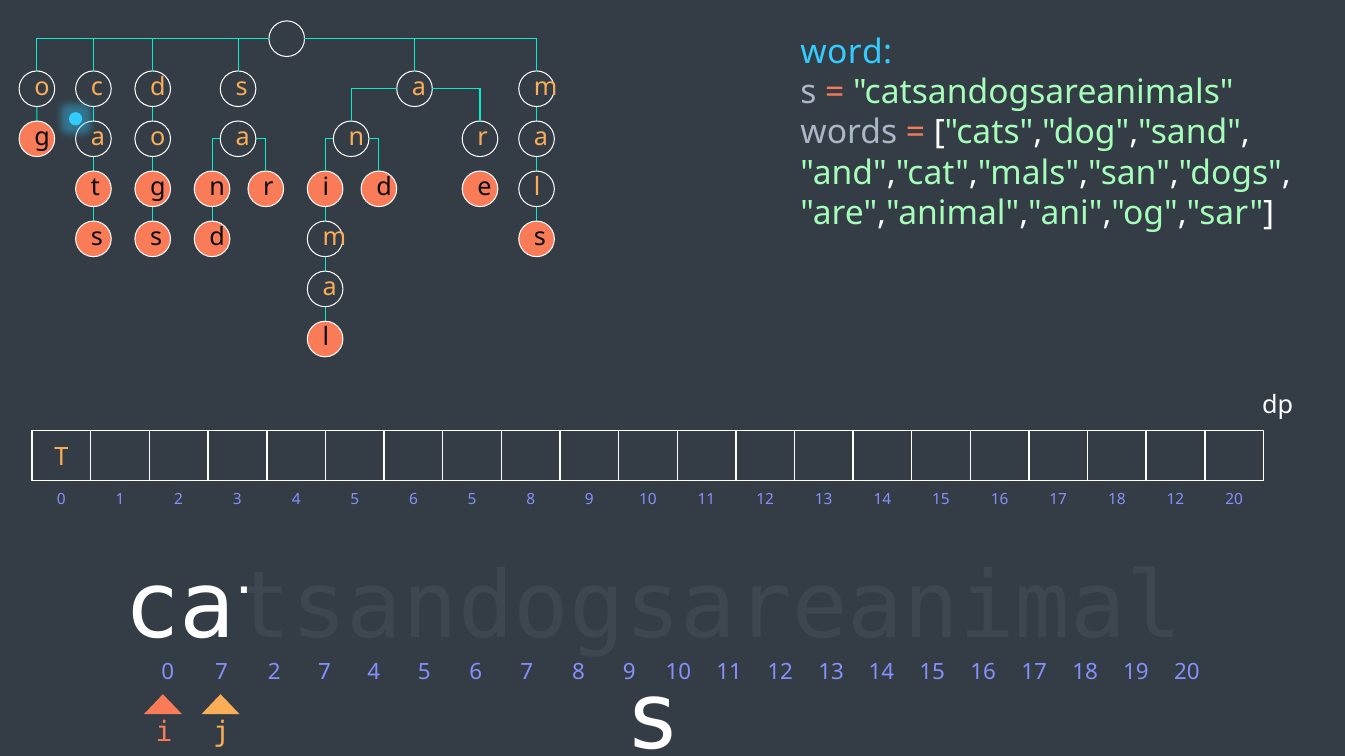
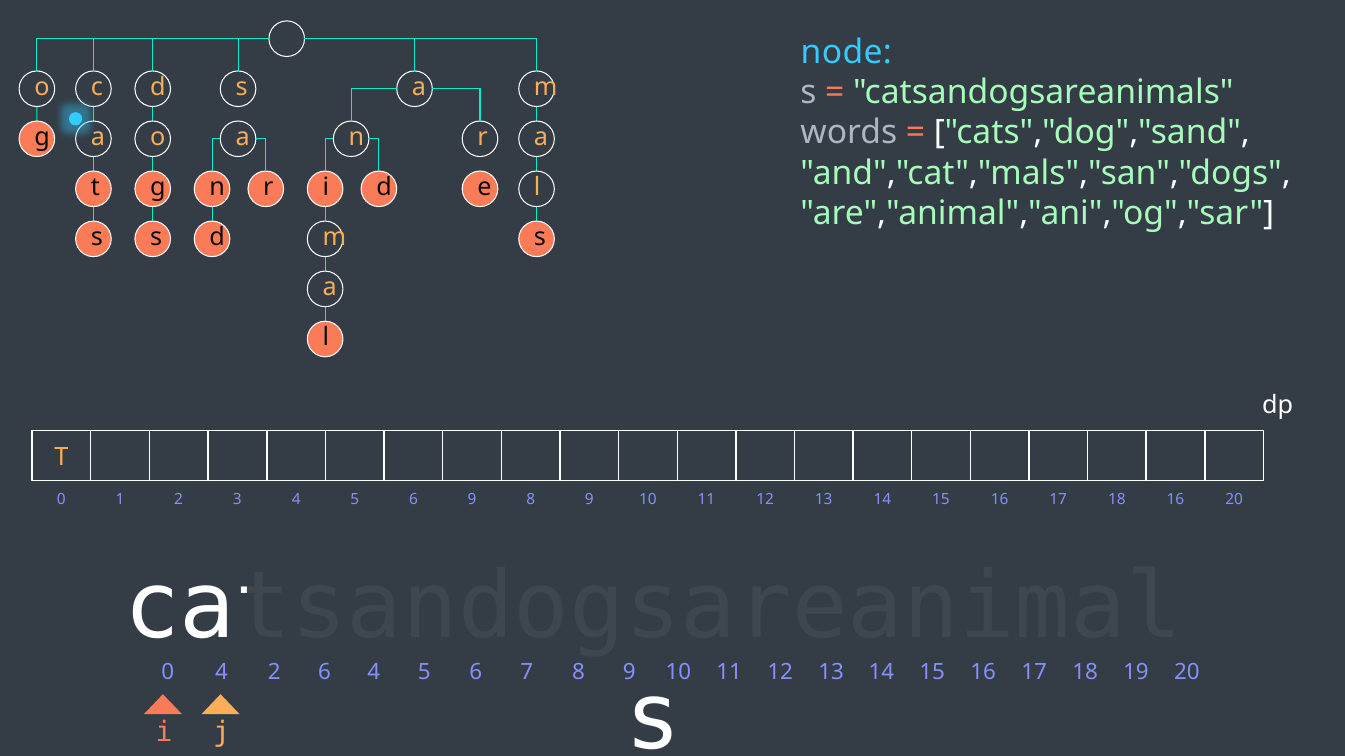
word: word -> node (846, 52)
6 5: 5 -> 9 (472, 499)
18 12: 12 -> 16 (1175, 499)
0 7: 7 -> 4 (221, 673)
2 7: 7 -> 6 (324, 673)
